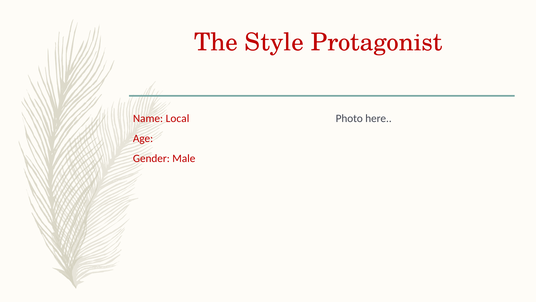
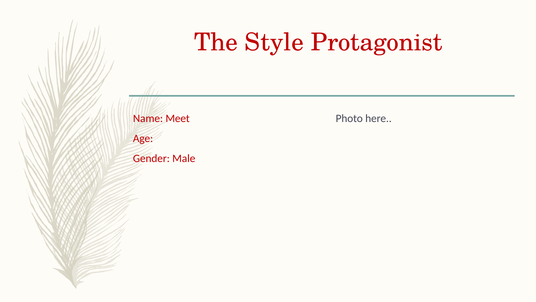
Local: Local -> Meet (178, 118)
